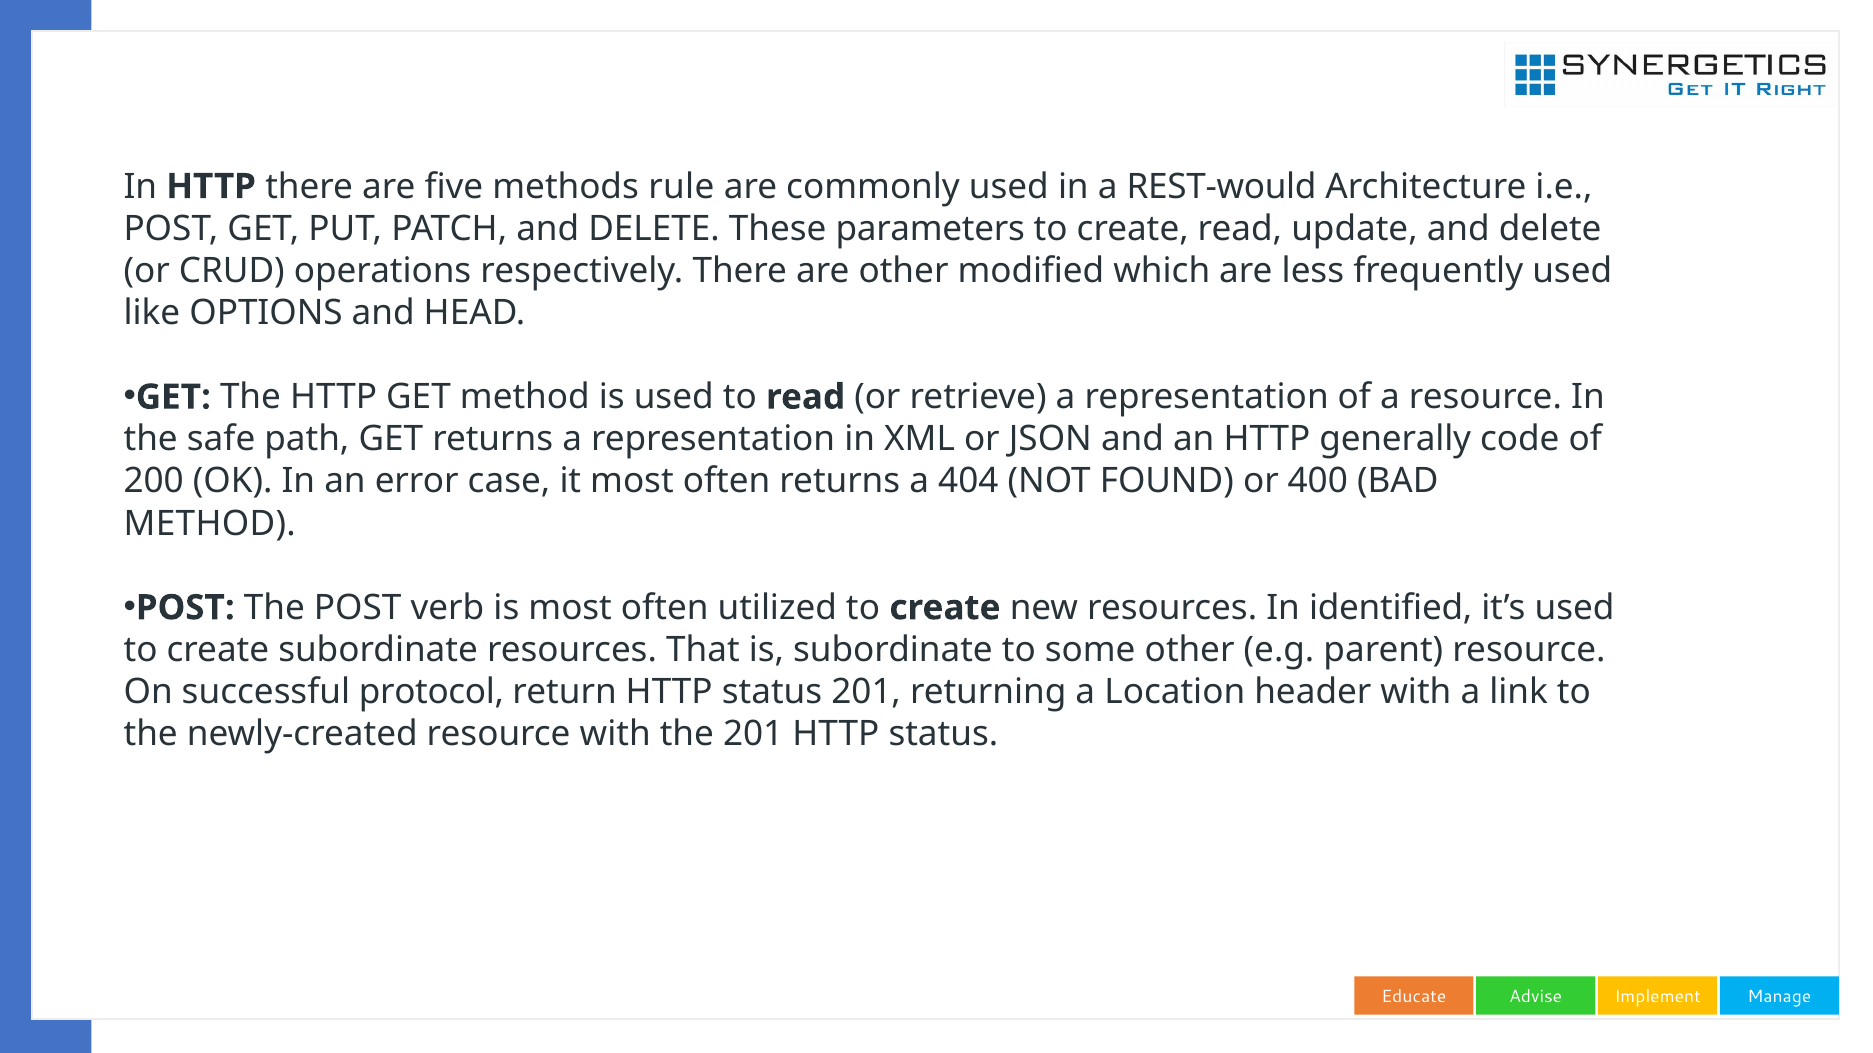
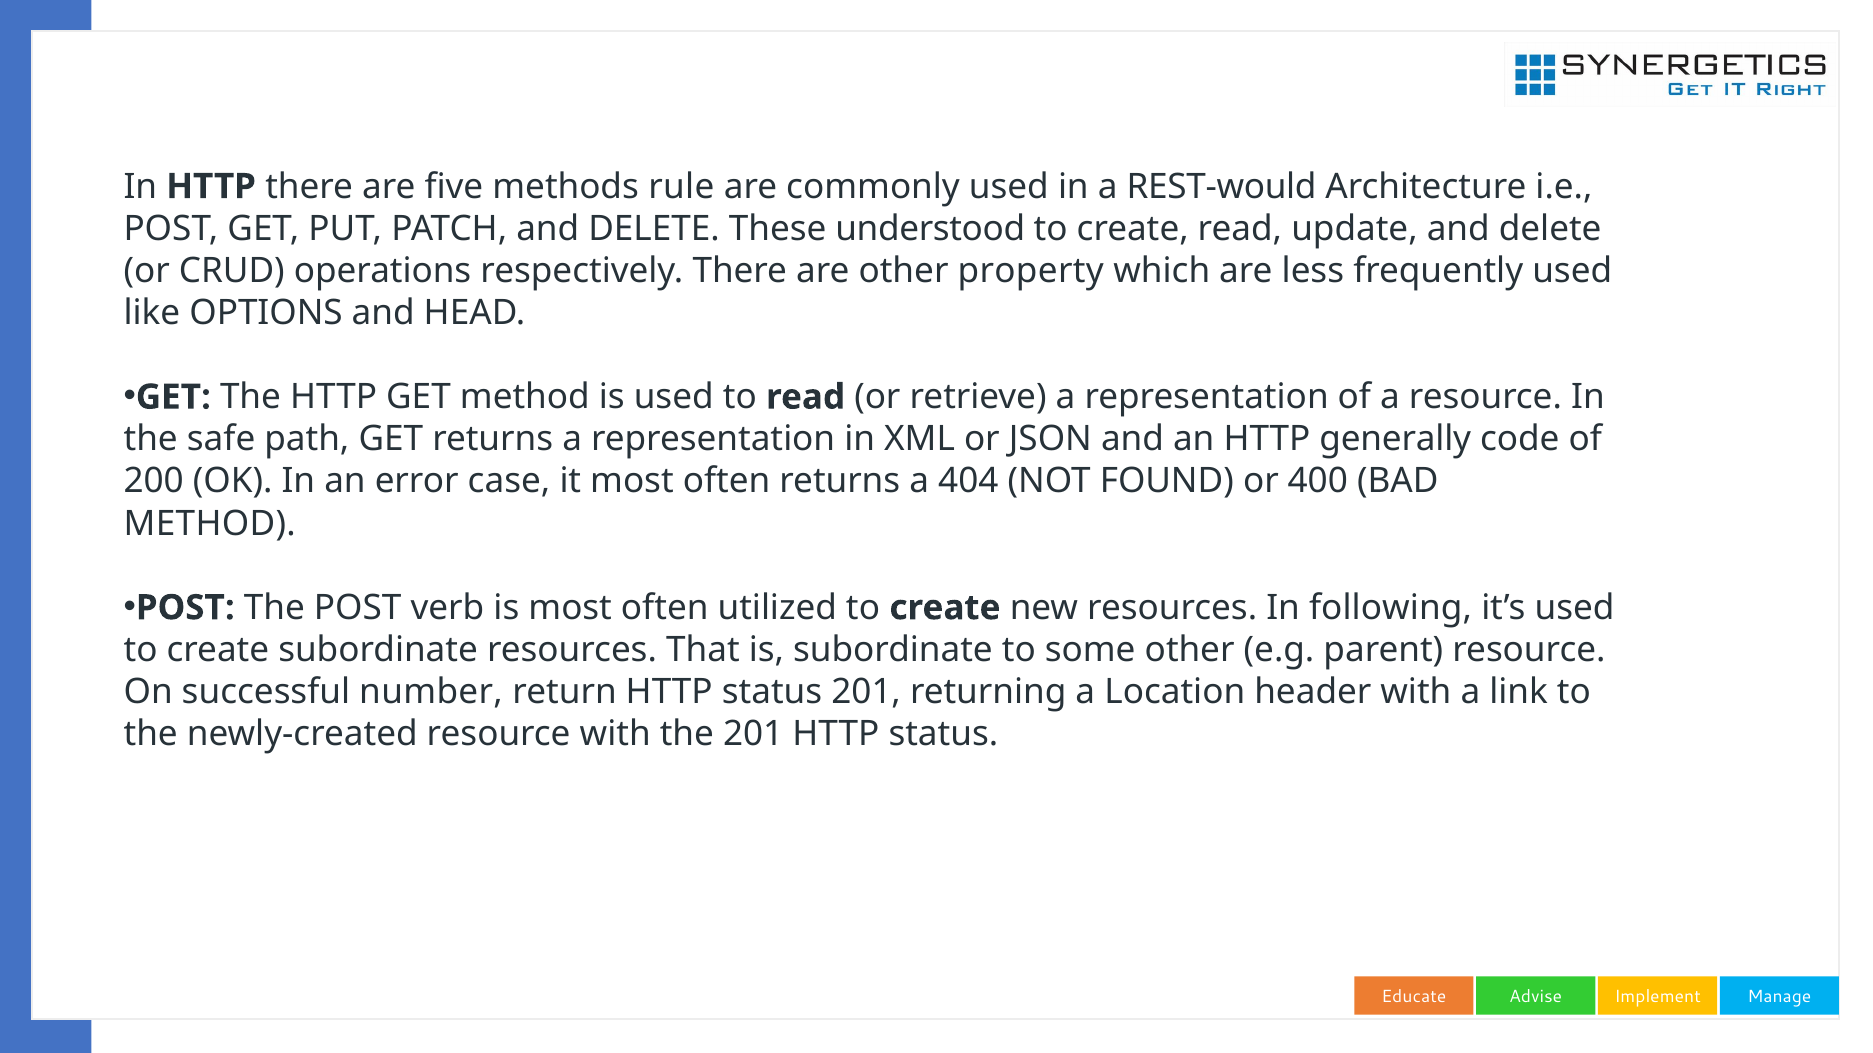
parameters: parameters -> understood (930, 229)
modified: modified -> property (1031, 271)
identified: identified -> following (1390, 608)
protocol: protocol -> number (431, 692)
